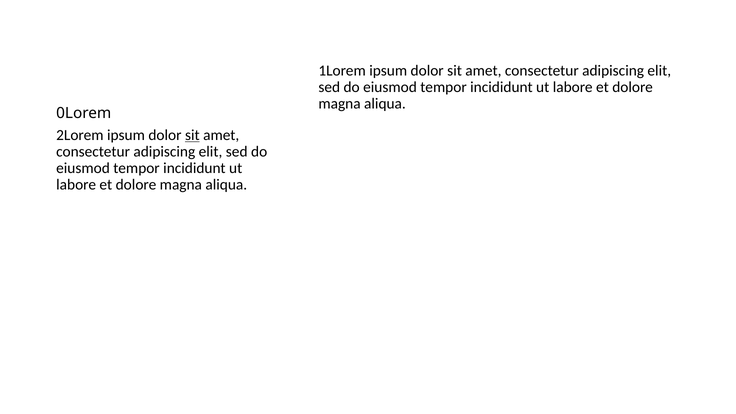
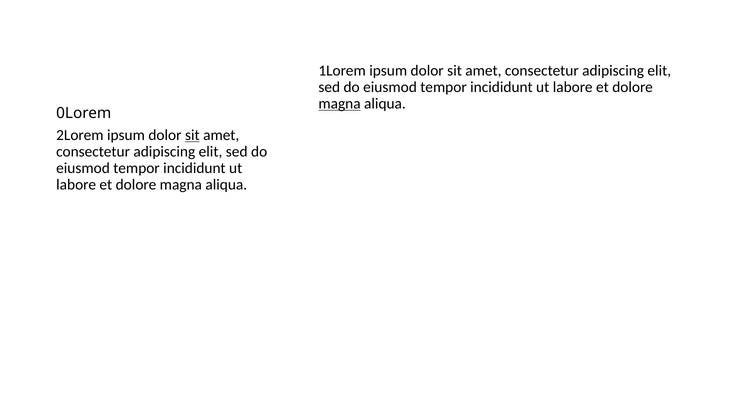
magna underline: none -> present (340, 104)
